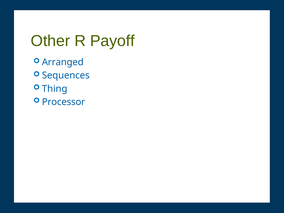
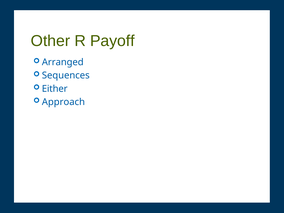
Thing: Thing -> Either (55, 89)
Processor: Processor -> Approach (63, 102)
